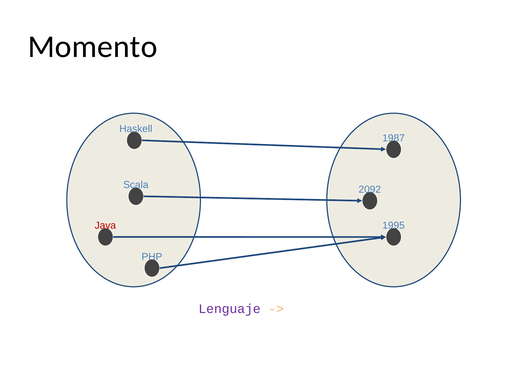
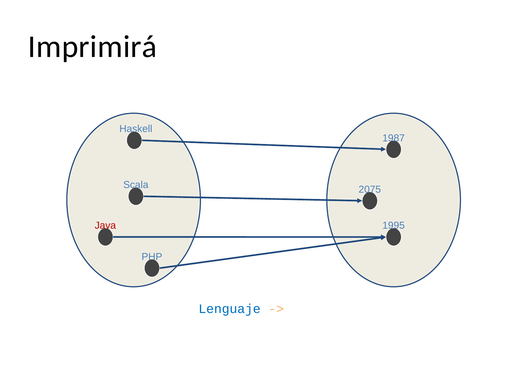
Momento: Momento -> Imprimirá (92, 47)
2092: 2092 -> 2075 (370, 189)
Lenguaje colour: purple -> blue (230, 308)
